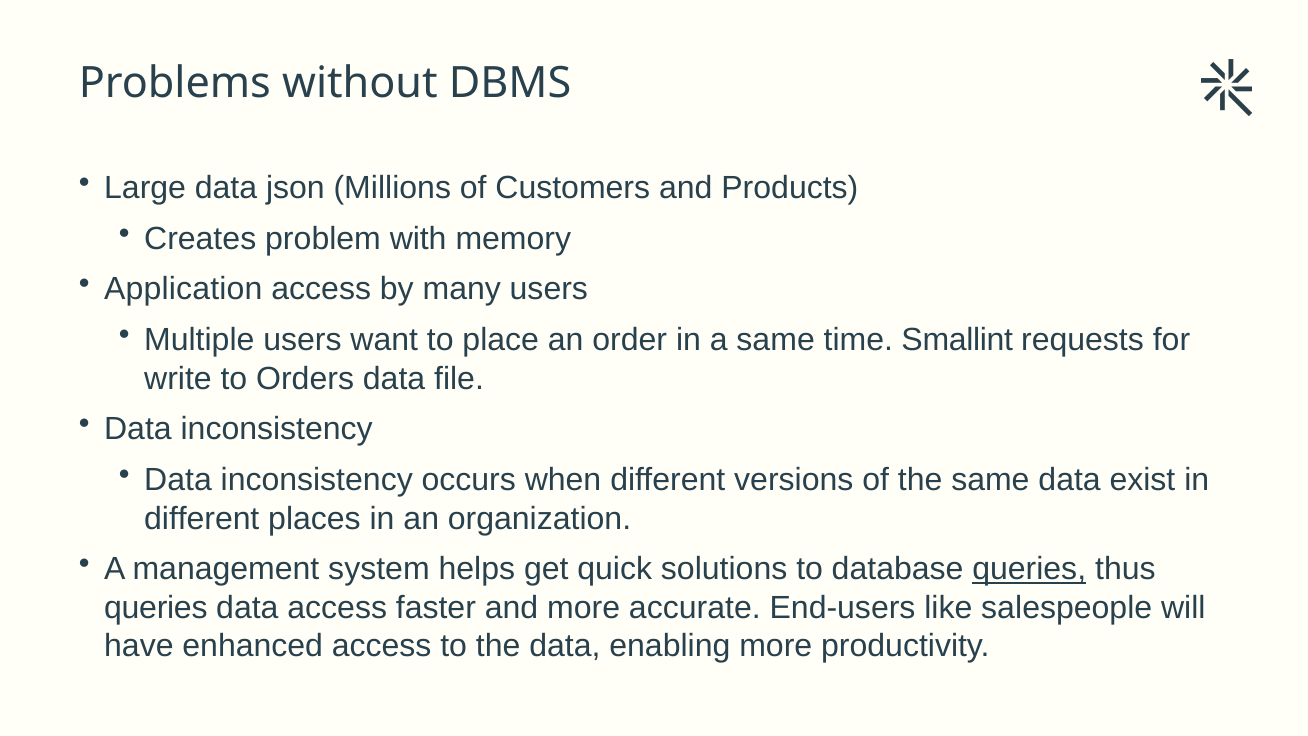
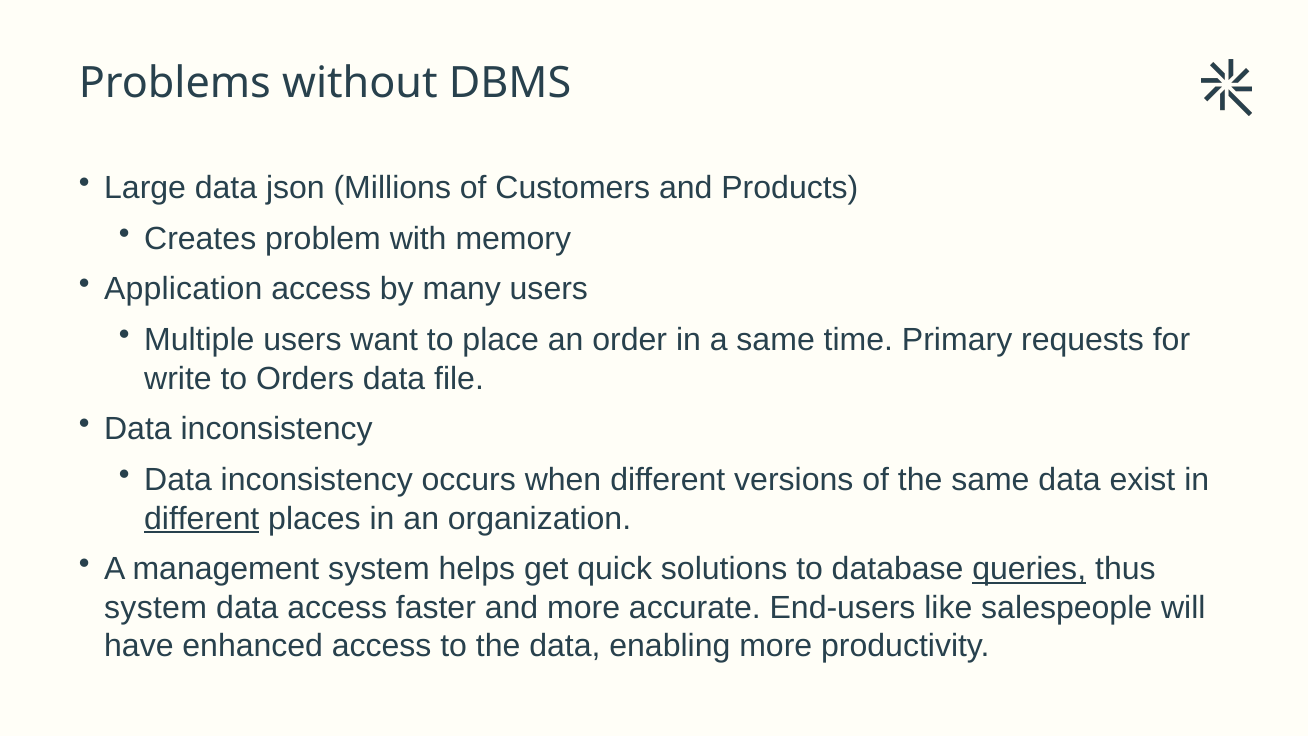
Smallint: Smallint -> Primary (957, 340)
different underline: none -> present (202, 518)
queries: queries -> system (156, 607)
